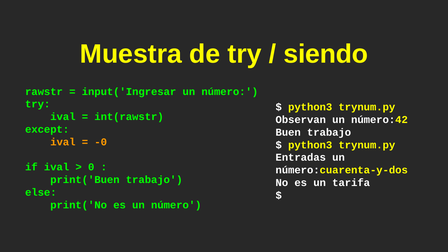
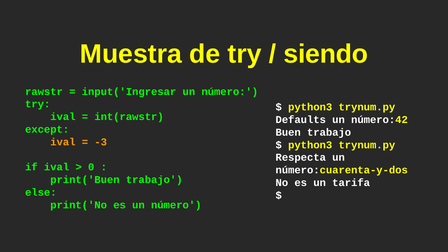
Observan: Observan -> Defaults (301, 120)
-0: -0 -> -3 (101, 142)
Entradas: Entradas -> Respecta (301, 157)
